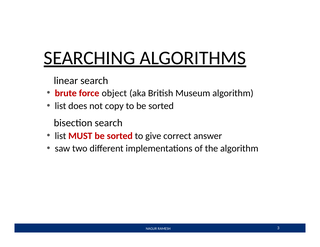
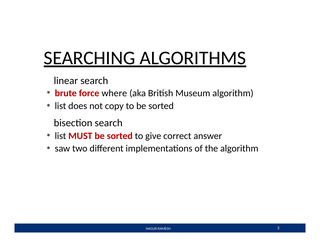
object: object -> where (114, 93)
